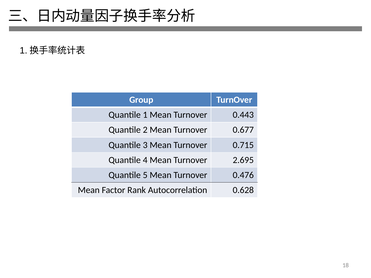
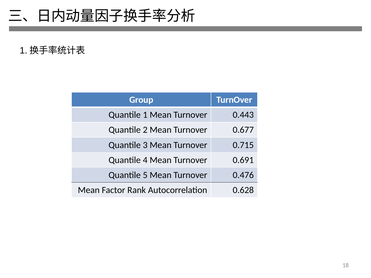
2.695: 2.695 -> 0.691 (243, 160)
